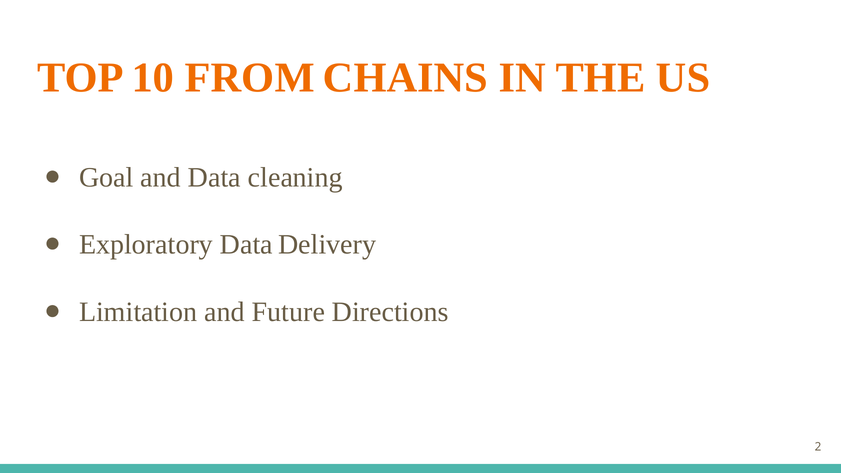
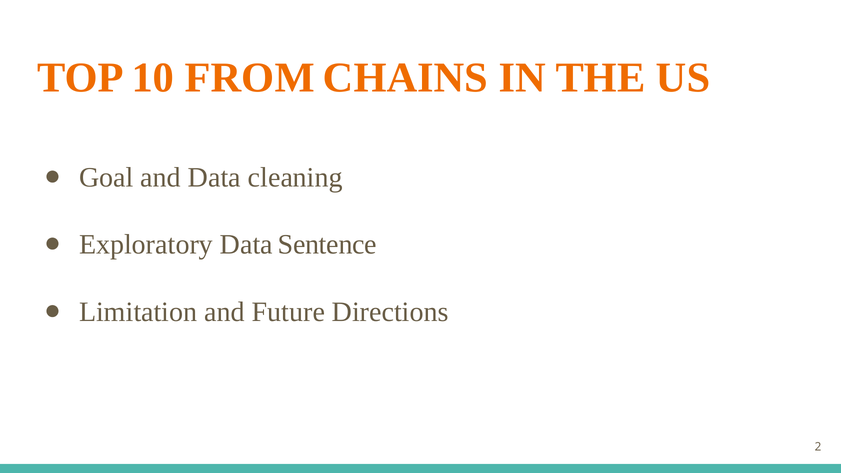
Delivery: Delivery -> Sentence (327, 245)
